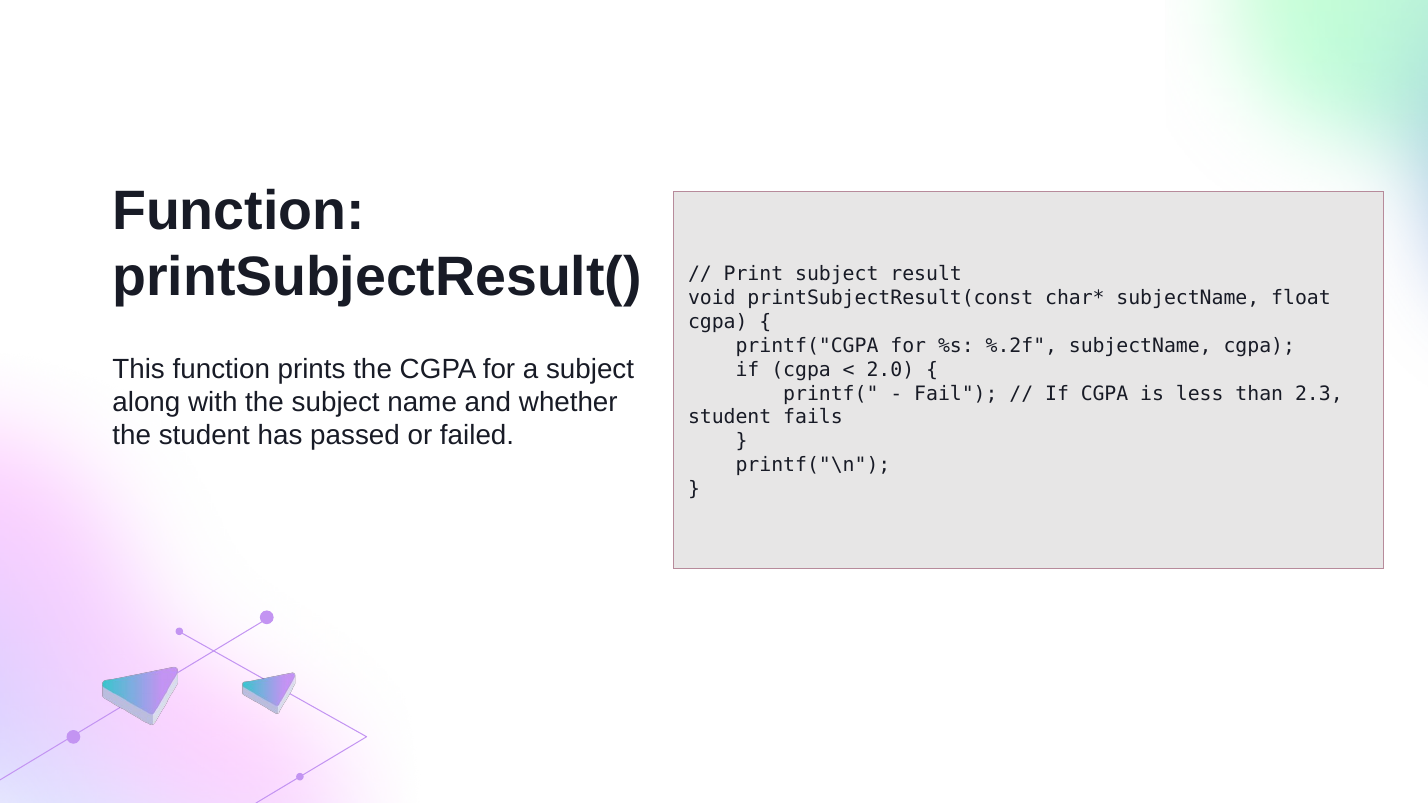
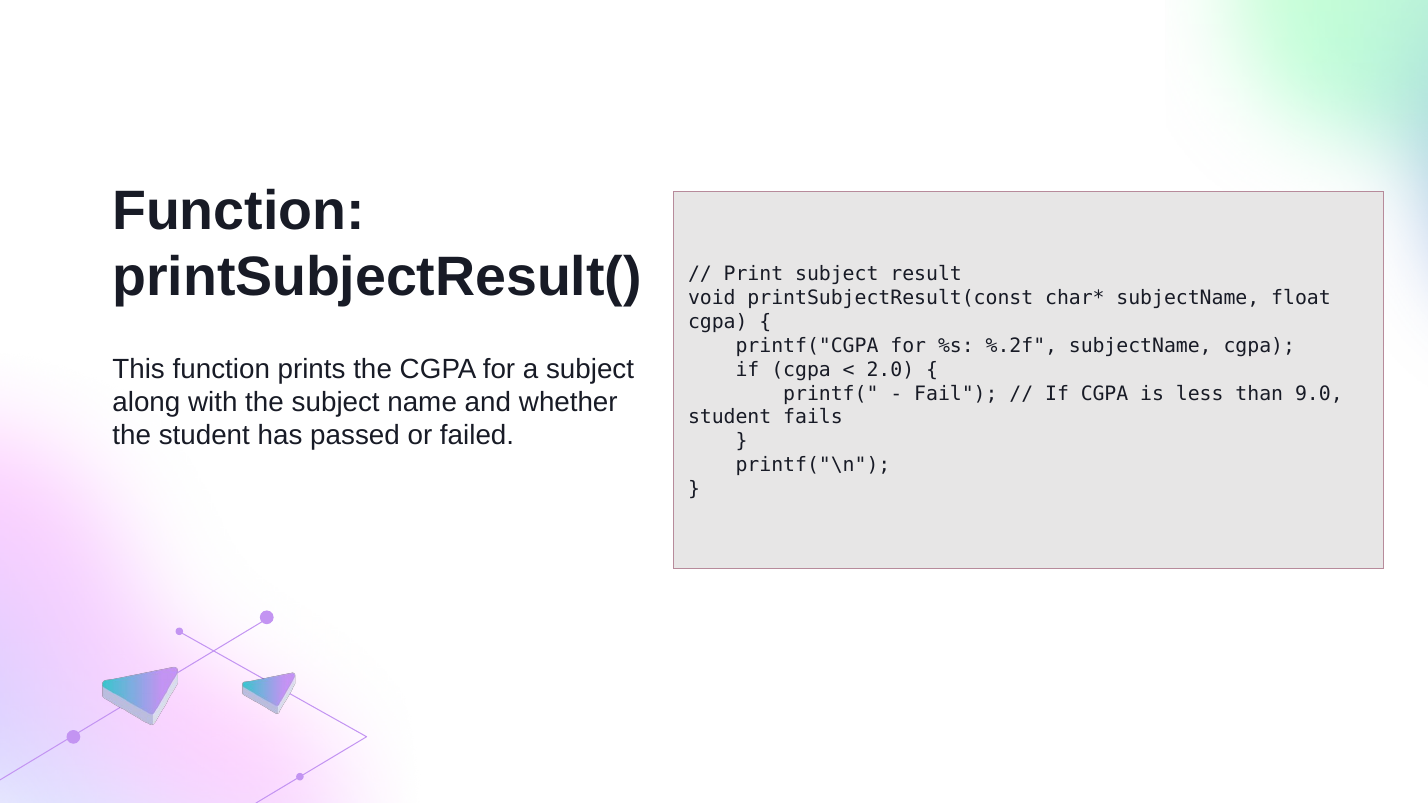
2.3: 2.3 -> 9.0 (1319, 394)
